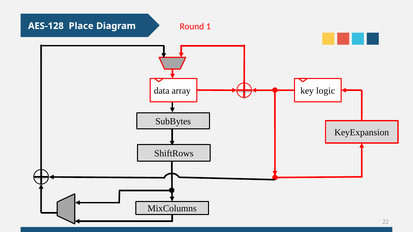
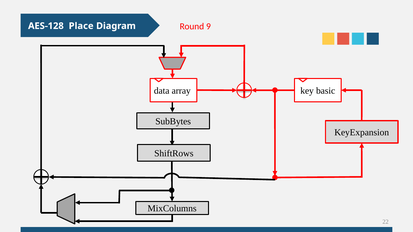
1: 1 -> 9 (208, 26)
logic: logic -> basic (326, 91)
